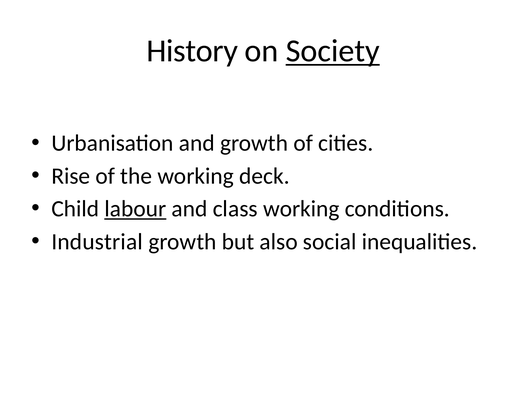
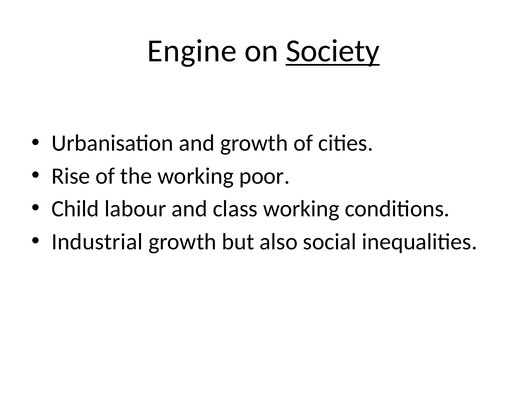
History: History -> Engine (192, 51)
deck: deck -> poor (265, 176)
labour underline: present -> none (135, 209)
